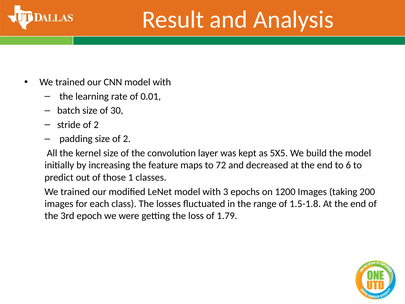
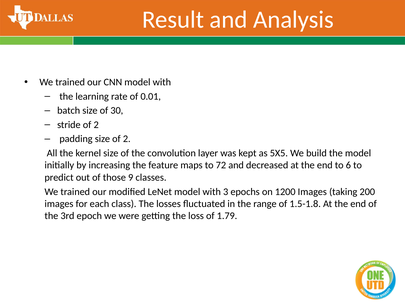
1: 1 -> 9 (131, 177)
